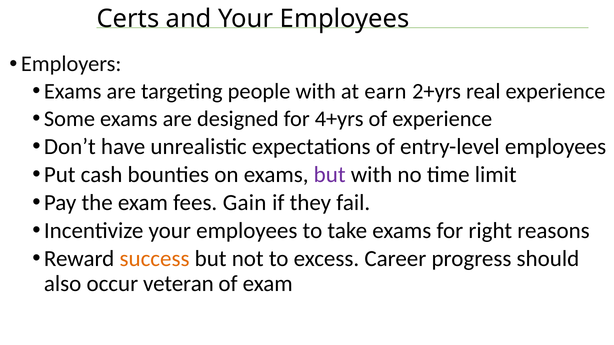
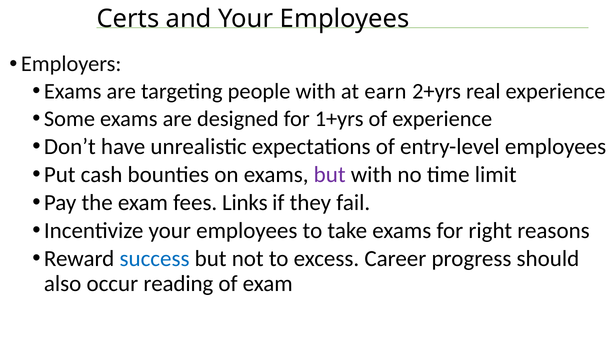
4+yrs: 4+yrs -> 1+yrs (339, 119)
Gain: Gain -> Links (245, 203)
success colour: orange -> blue (155, 259)
veteran: veteran -> reading (178, 284)
